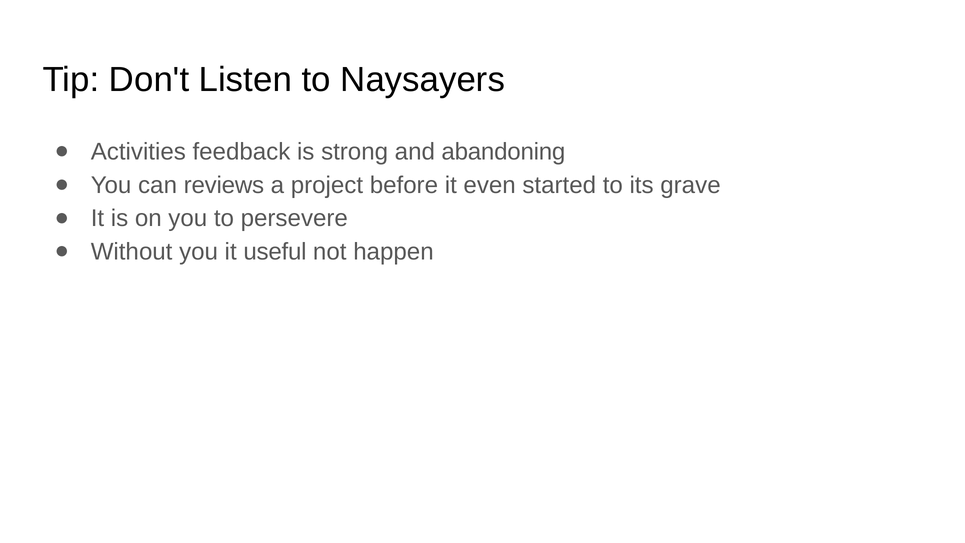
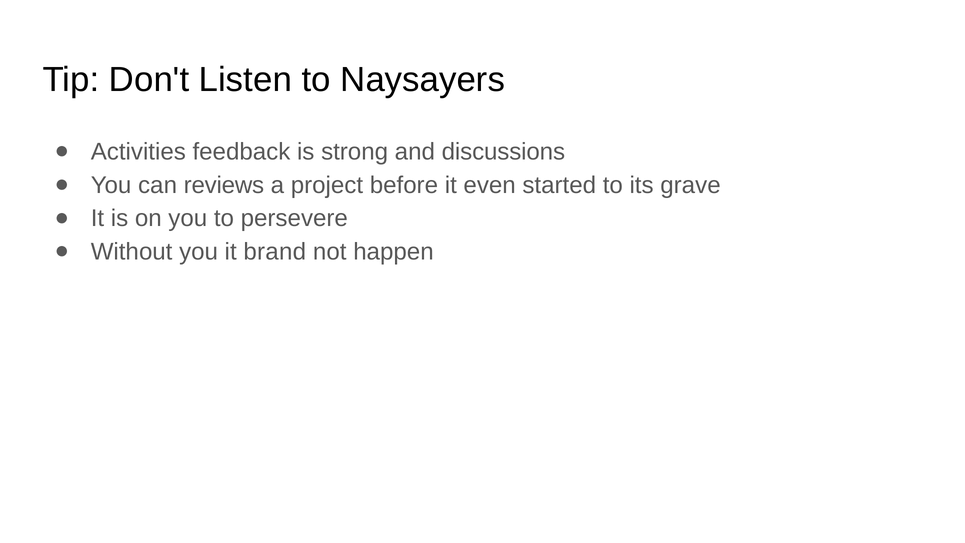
abandoning: abandoning -> discussions (503, 152)
useful: useful -> brand (275, 252)
